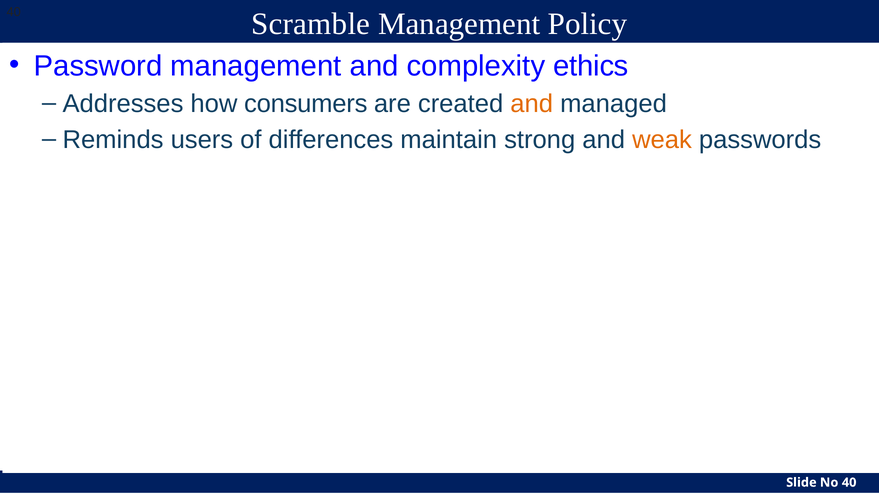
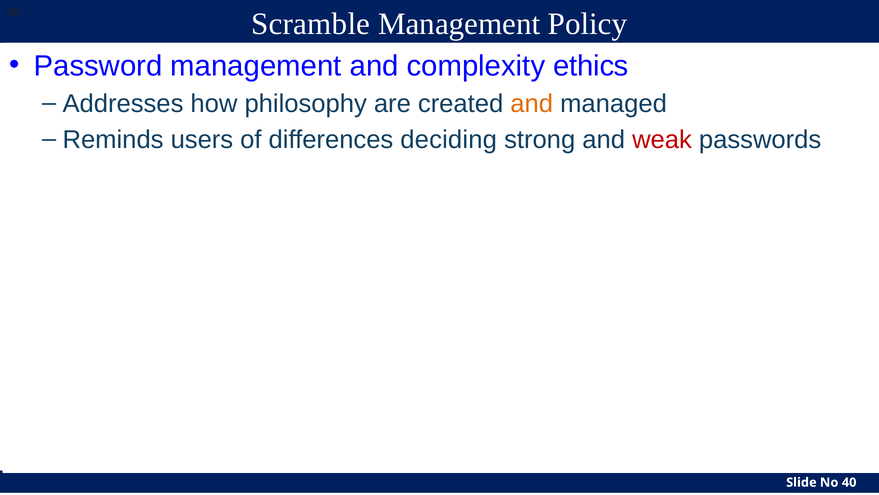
consumers: consumers -> philosophy (306, 104)
maintain: maintain -> deciding (449, 139)
weak colour: orange -> red (662, 139)
